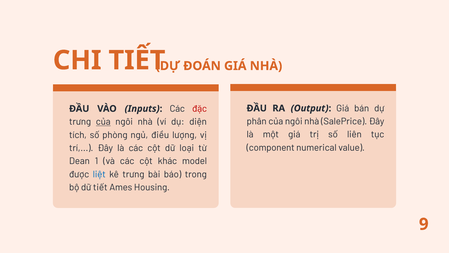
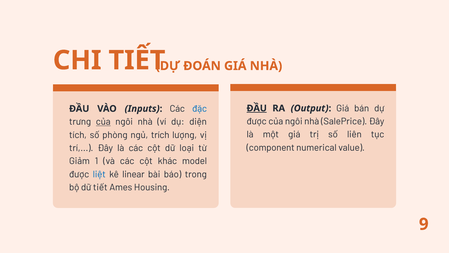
ĐẦU underline: none -> present (257, 108)
đặc colour: red -> blue (200, 109)
phân: phân -> được (257, 121)
điều: điều -> trích (160, 135)
Dean: Dean -> Giảm (79, 161)
kê trưng: trưng -> linear (133, 174)
